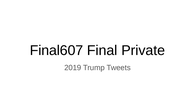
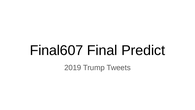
Private: Private -> Predict (143, 50)
